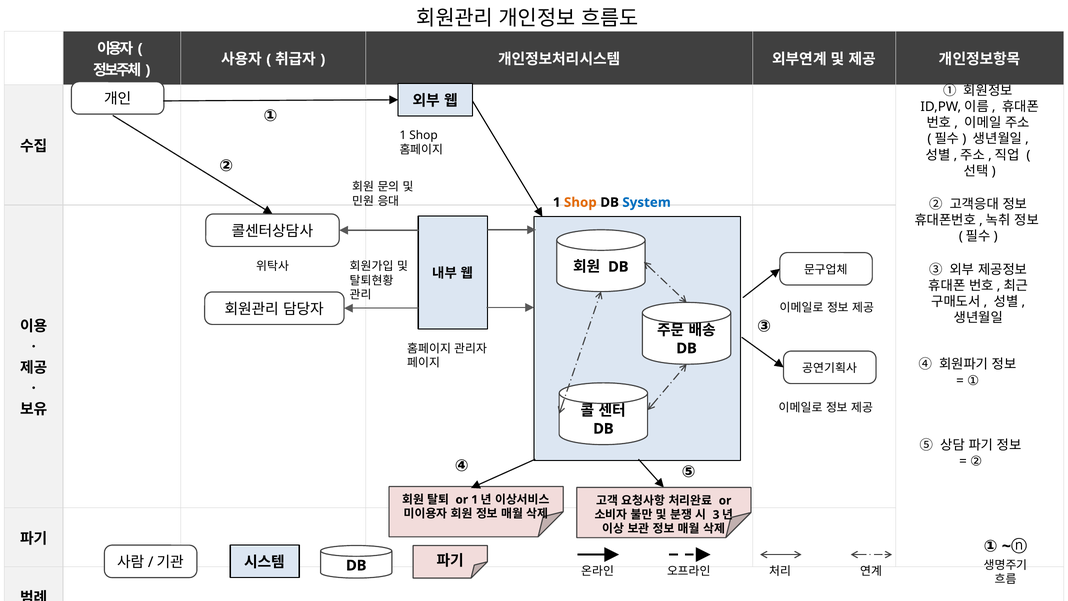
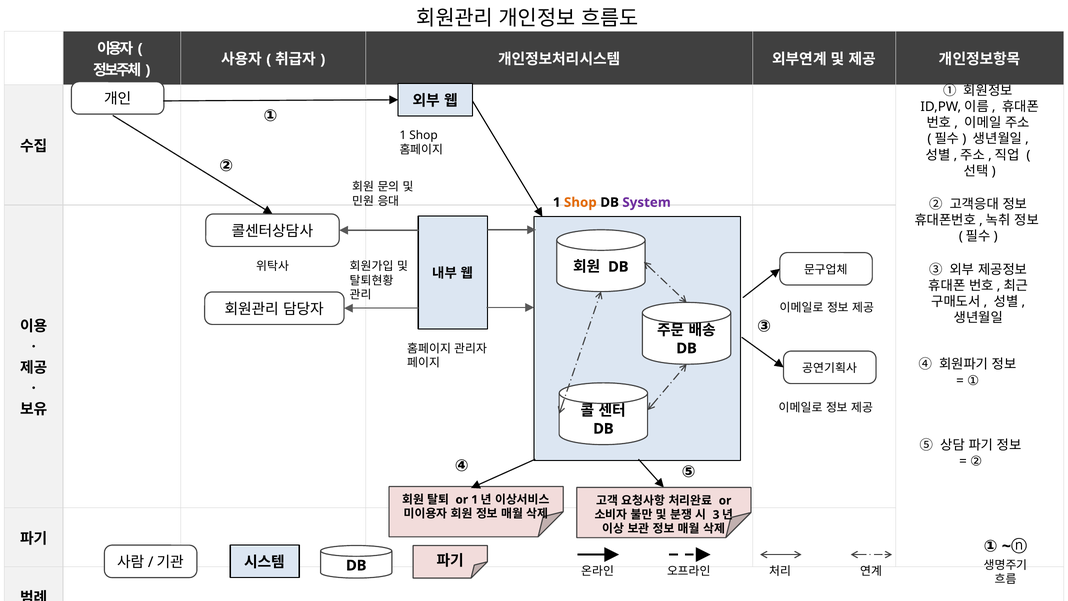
System colour: blue -> purple (647, 202)
